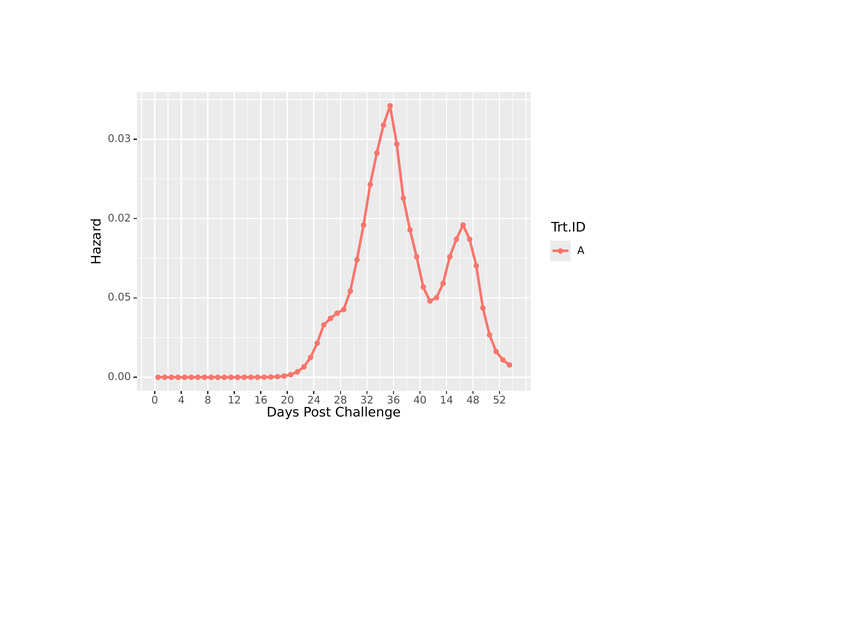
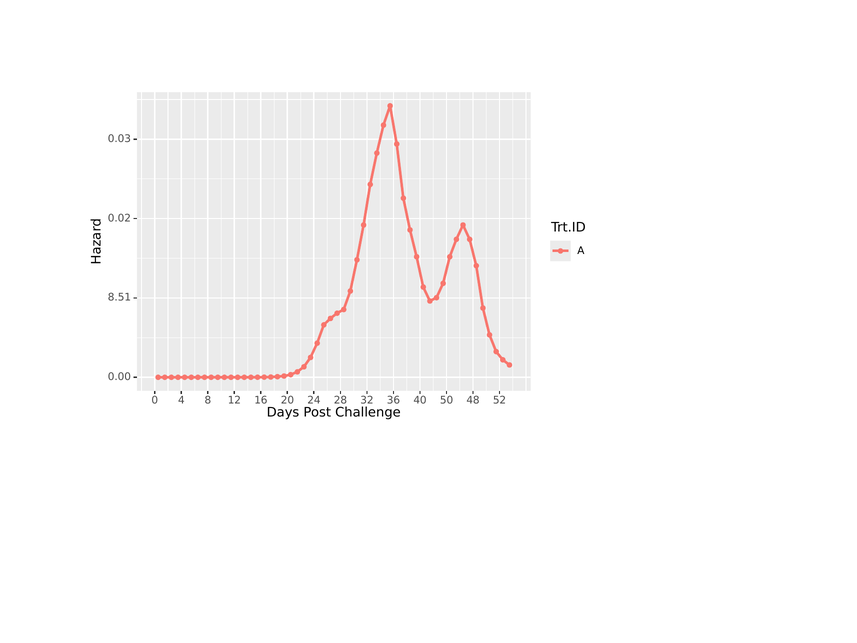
0.05: 0.05 -> 8.51 (119, 297)
14: 14 -> 50 (447, 400)
